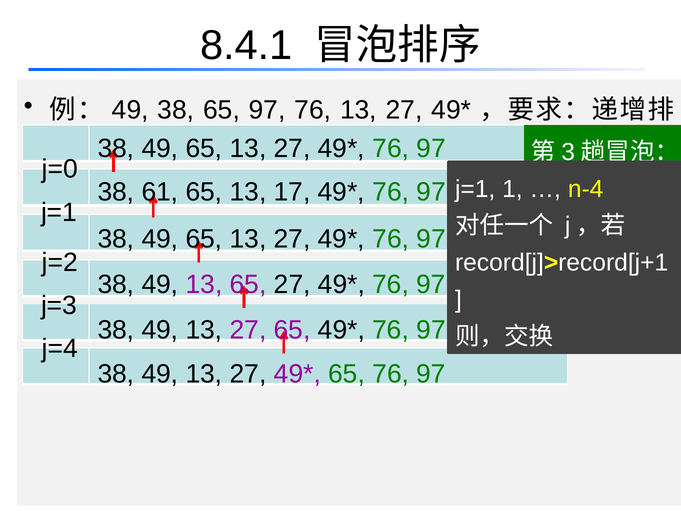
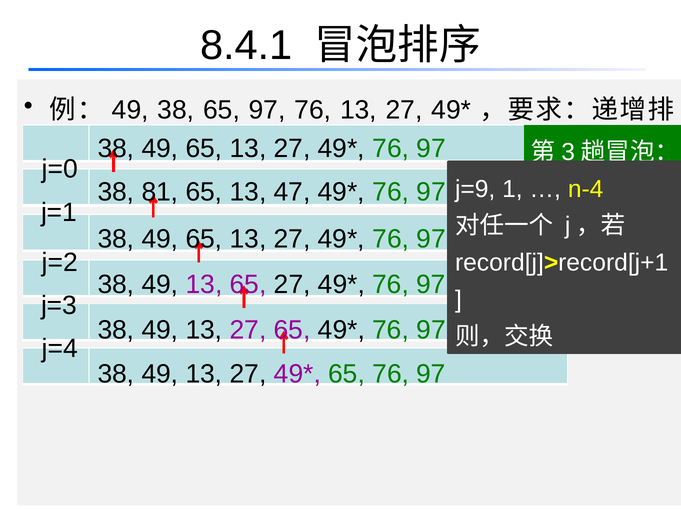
j=1: j=1 -> j=9 (475, 189)
61: 61 -> 81 (160, 192)
17: 17 -> 47 (292, 192)
